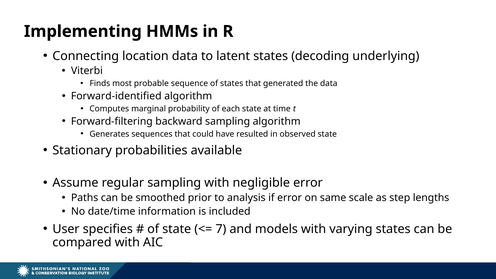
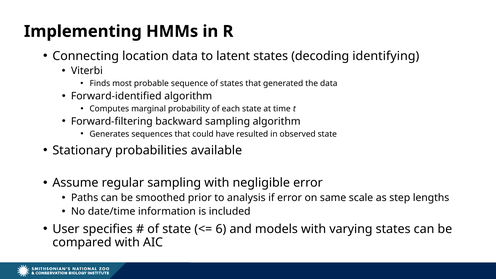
underlying: underlying -> identifying (386, 56)
7: 7 -> 6 (221, 229)
